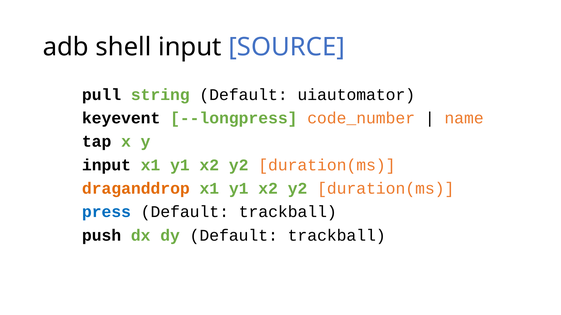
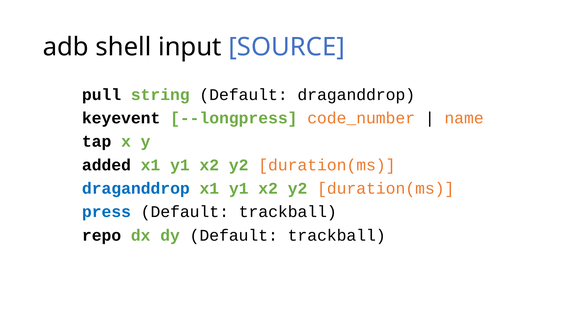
Default uiautomator: uiautomator -> draganddrop (356, 95)
input: input -> added (106, 165)
draganddrop colour: orange -> blue (136, 189)
push: push -> repo (102, 236)
